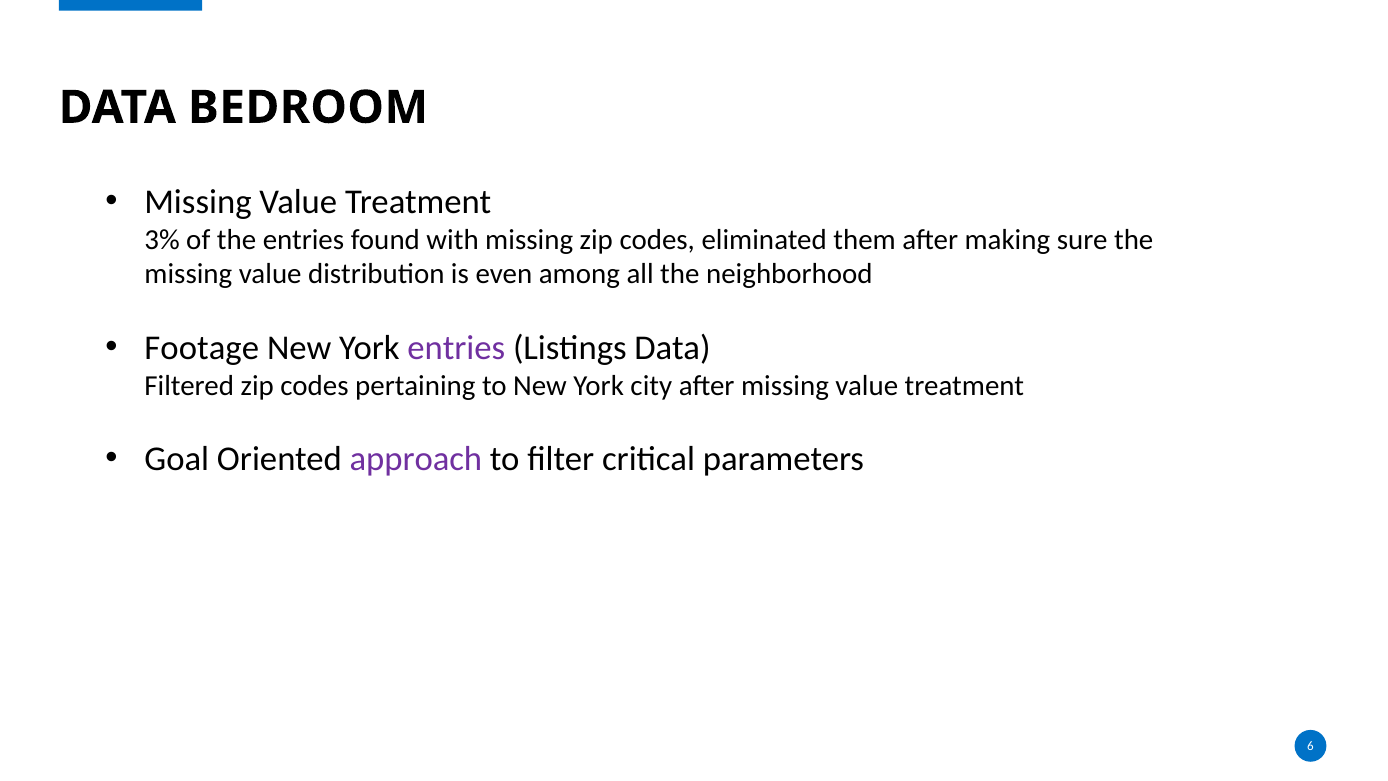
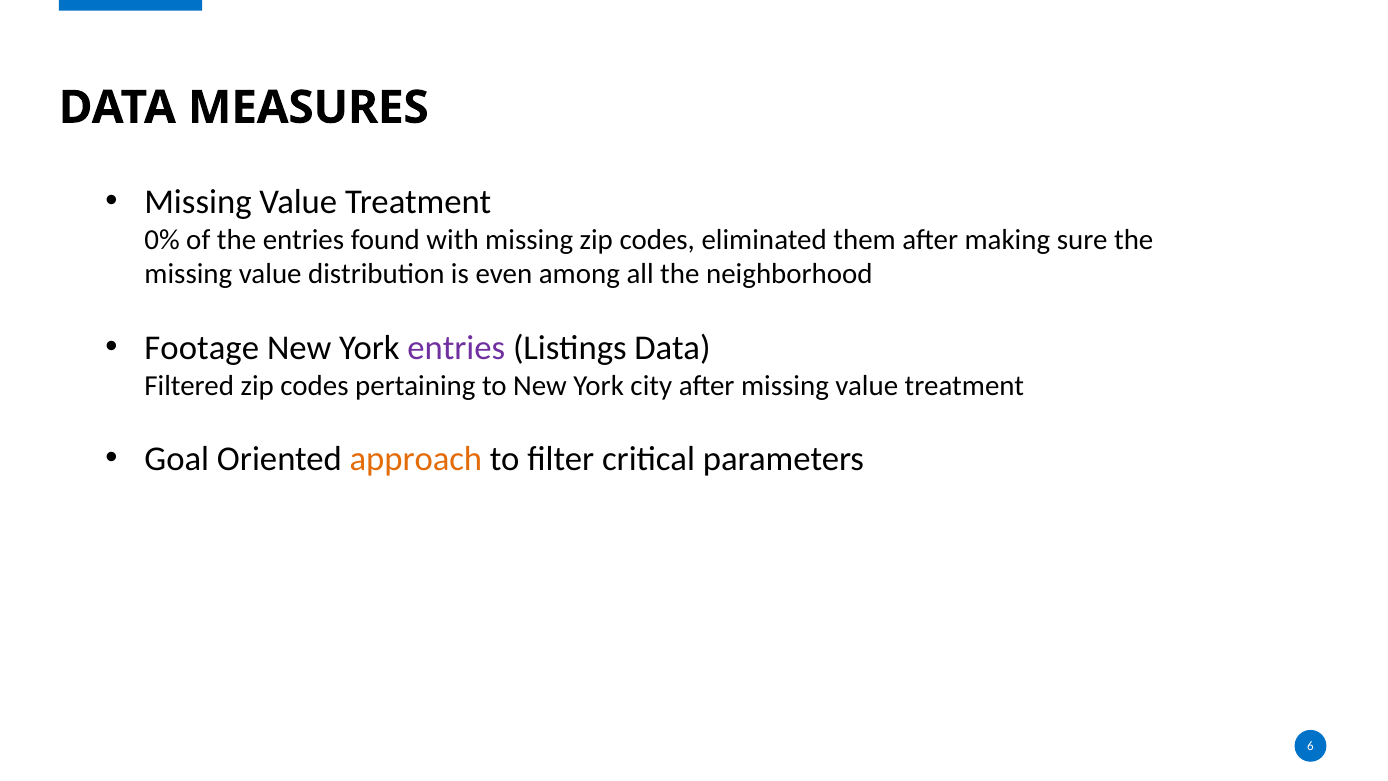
BEDROOM: BEDROOM -> MEASURES (308, 108)
3%: 3% -> 0% (162, 240)
approach colour: purple -> orange (416, 459)
